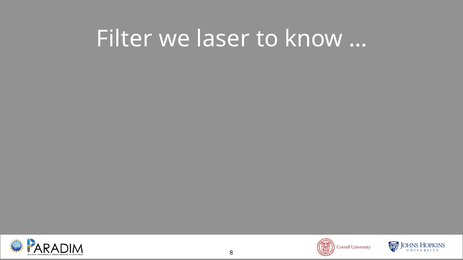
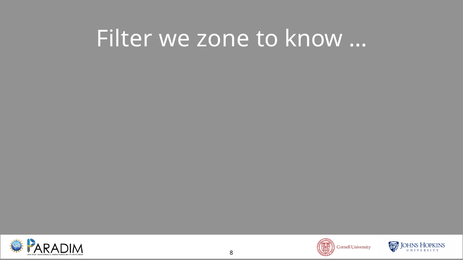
laser: laser -> zone (223, 39)
